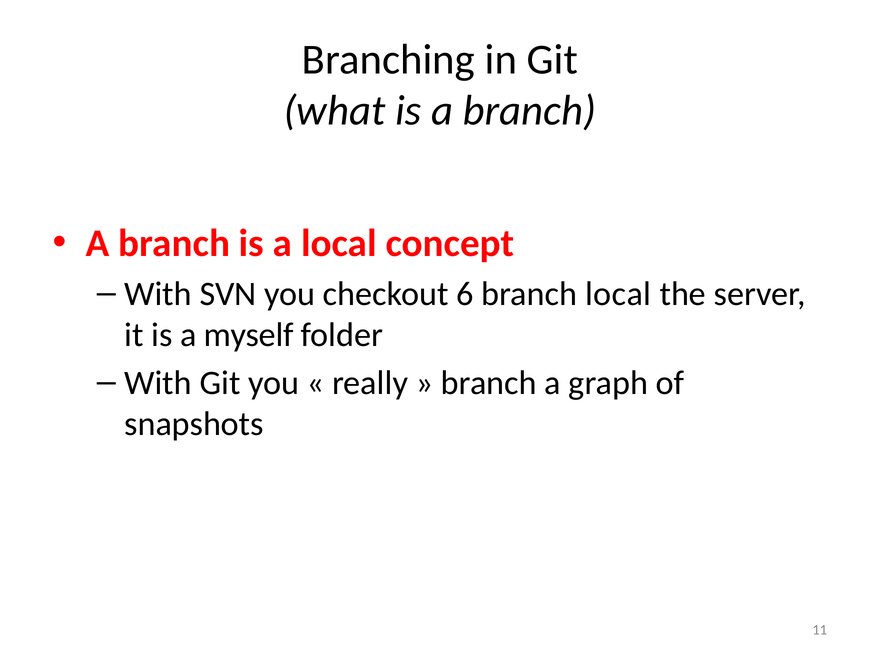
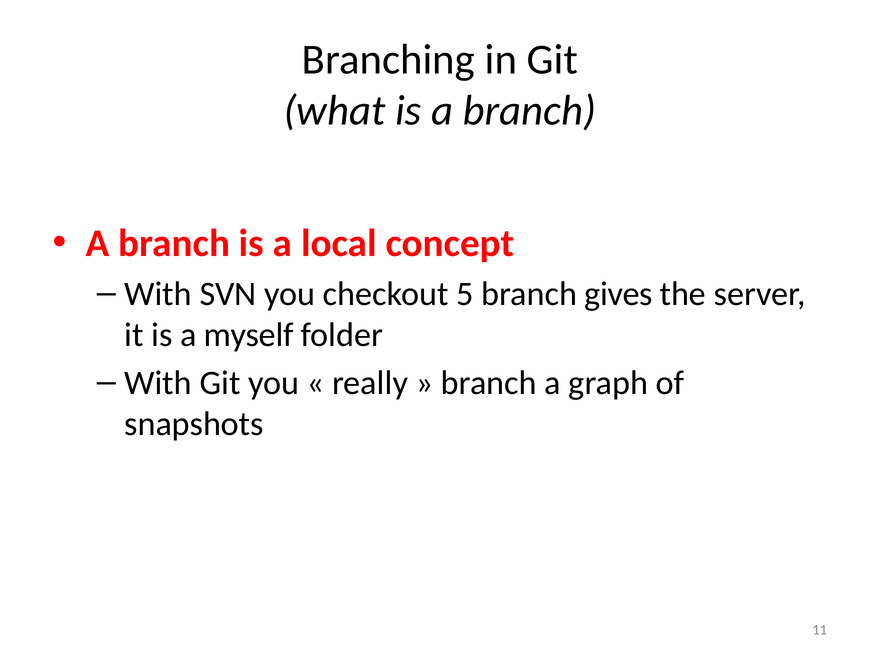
6: 6 -> 5 (465, 294)
branch local: local -> gives (619, 294)
